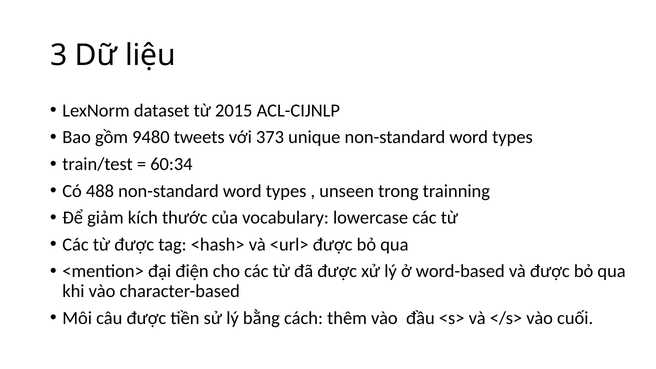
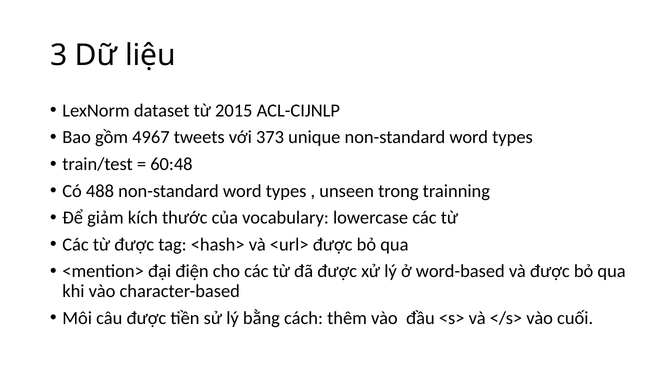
9480: 9480 -> 4967 (151, 137)
60:34: 60:34 -> 60:48 (171, 164)
